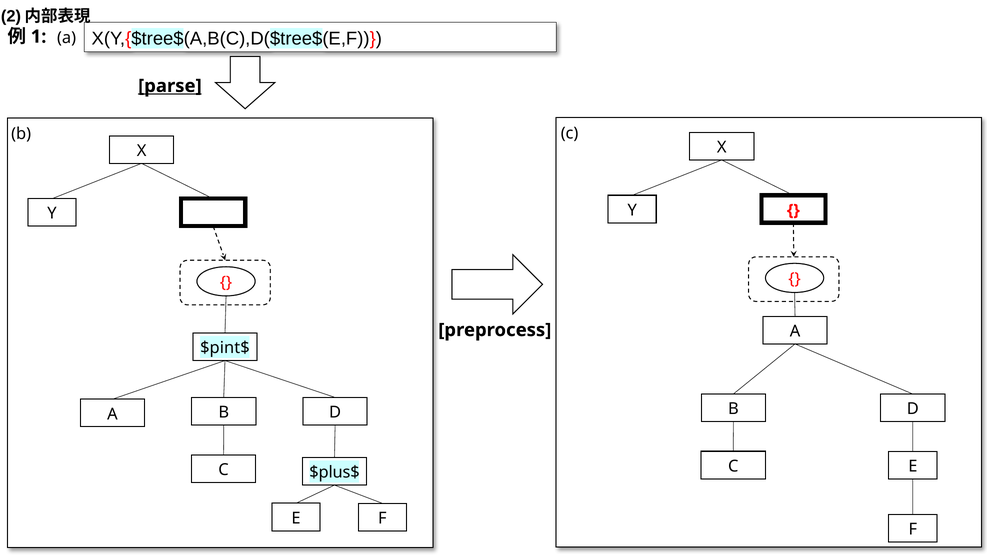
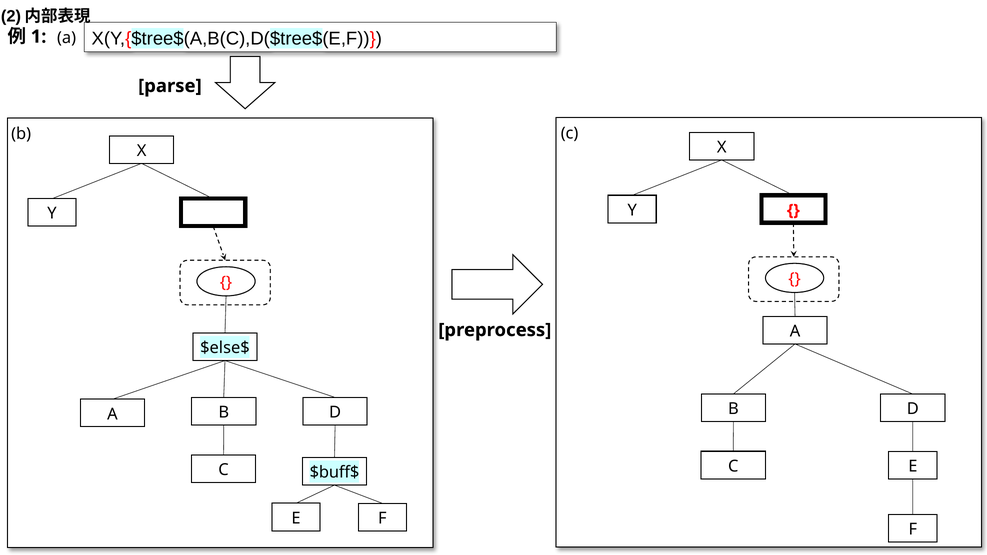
parse underline: present -> none (170, 86)
$pint$: $pint$ -> $else$ (225, 348)
$plus$: $plus$ -> $buff$ (335, 473)
